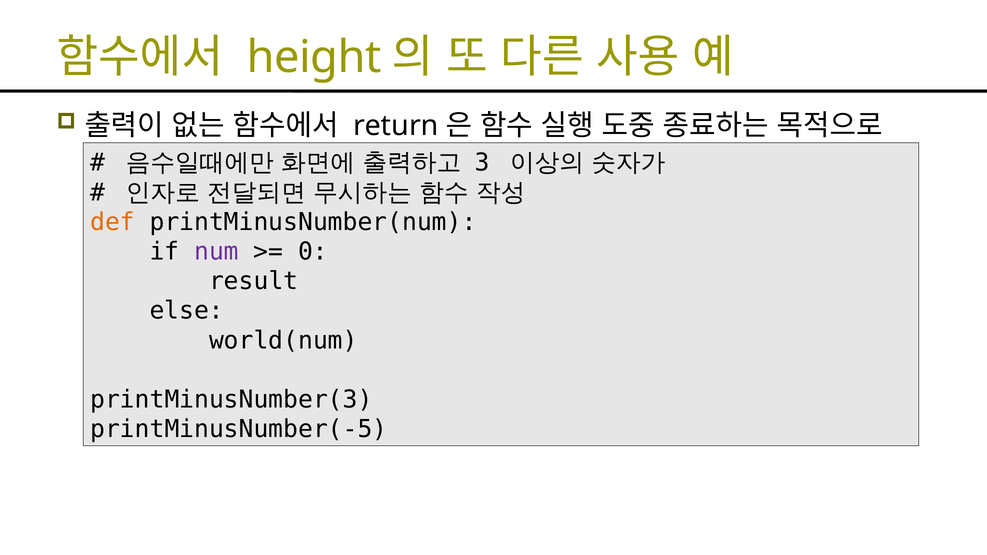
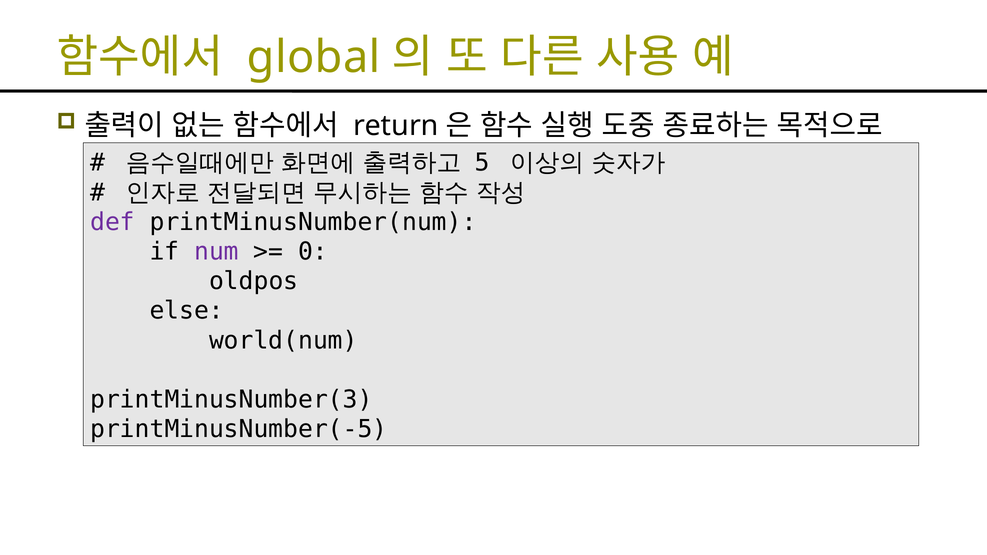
height: height -> global (314, 58)
3: 3 -> 5 (482, 163)
def colour: orange -> purple (113, 222)
result: result -> oldpos (254, 281)
